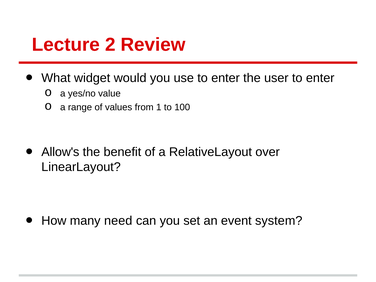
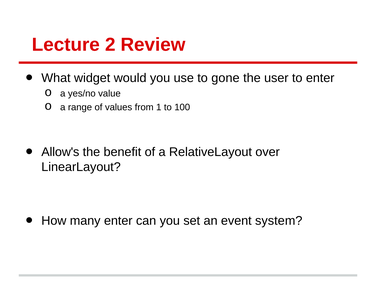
use to enter: enter -> gone (225, 78)
many need: need -> enter (118, 221)
